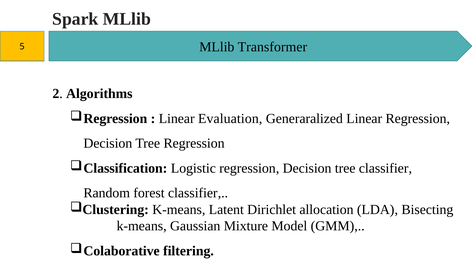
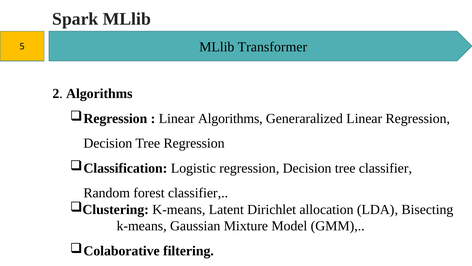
Linear Evaluation: Evaluation -> Algorithms (230, 118)
